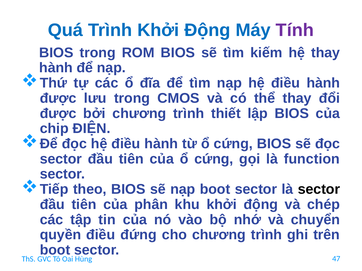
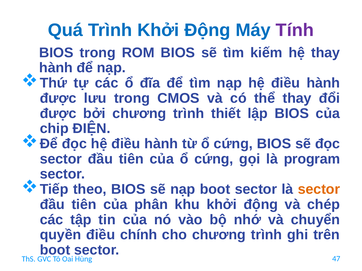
function: function -> program (312, 159)
sector colour: black -> orange (319, 190)
đứng: đứng -> chính (139, 235)
